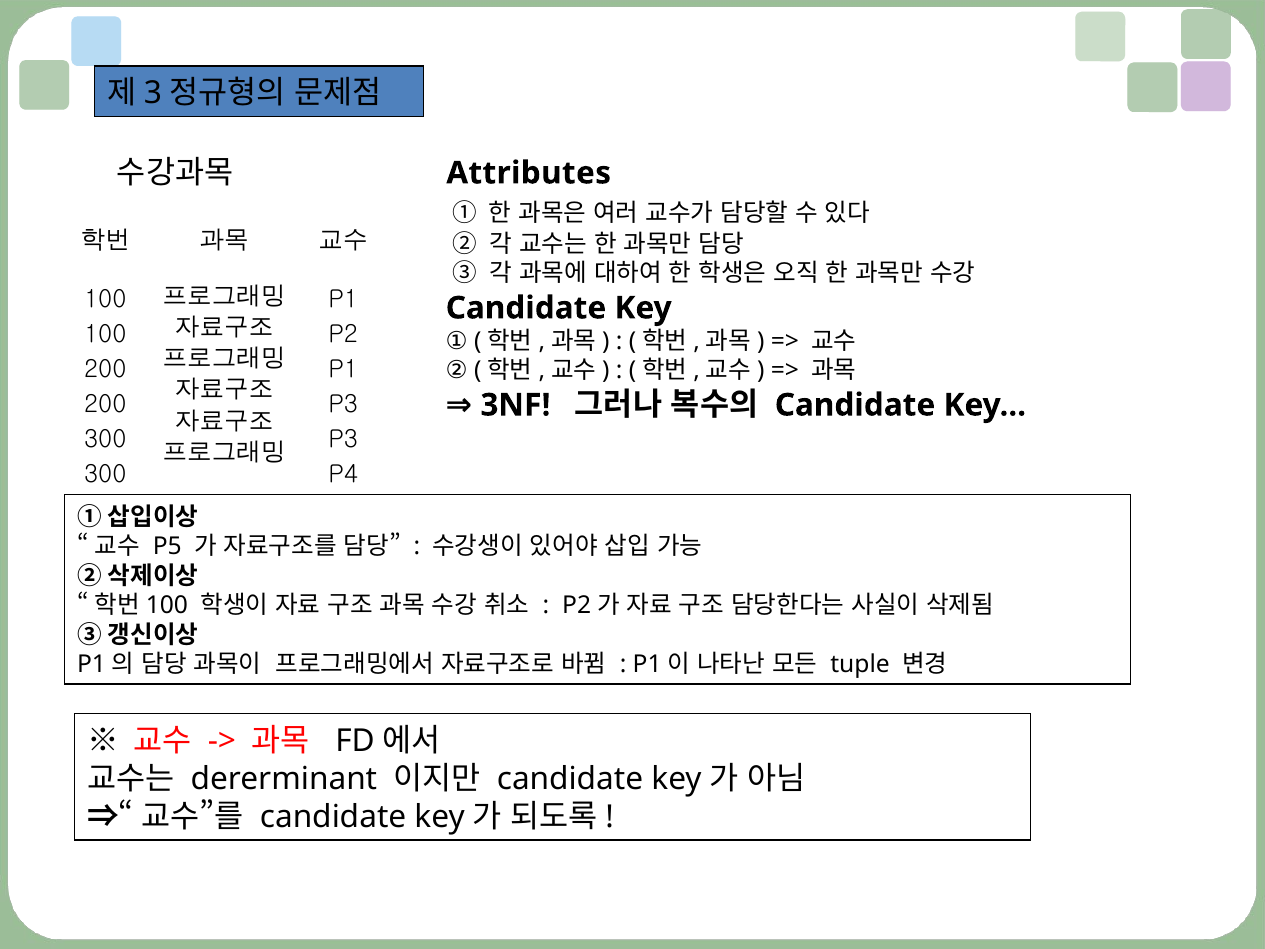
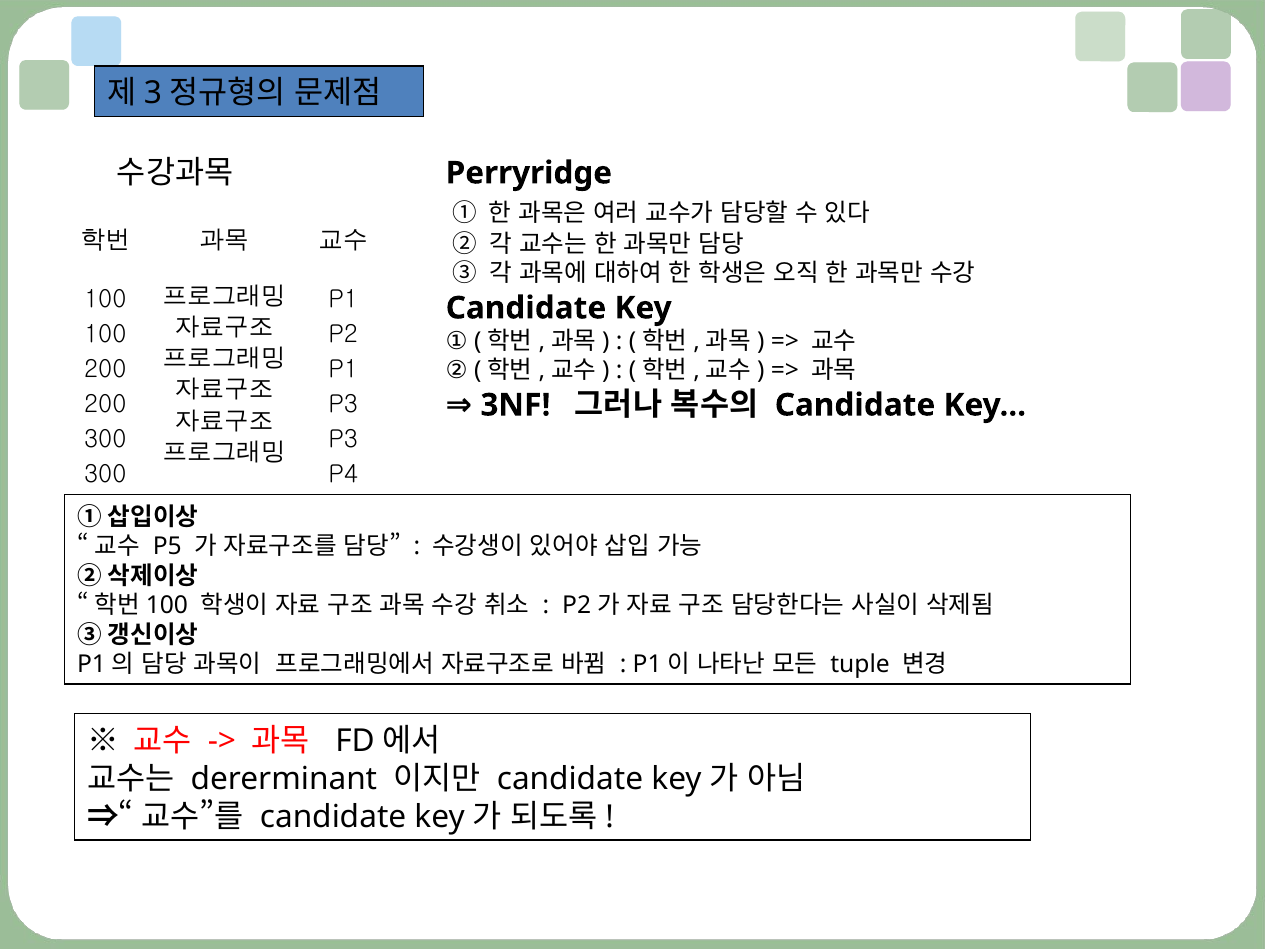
Attributes: Attributes -> Perryridge (529, 173)
